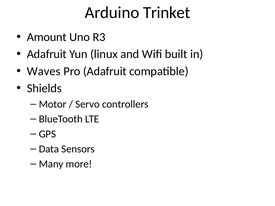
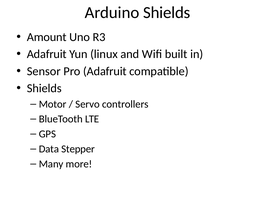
Arduino Trinket: Trinket -> Shields (167, 13)
Waves: Waves -> Sensor (44, 71)
Sensors: Sensors -> Stepper (78, 149)
